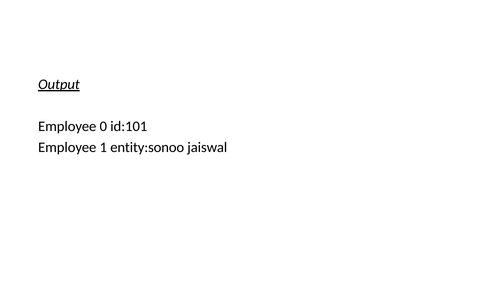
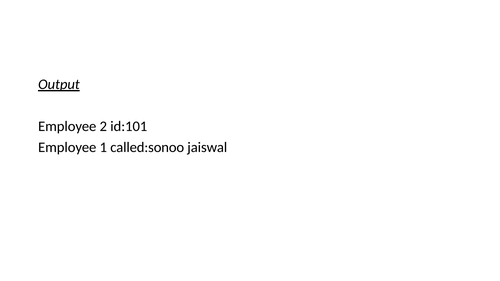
0: 0 -> 2 (103, 126)
entity:sonoo: entity:sonoo -> called:sonoo (147, 147)
